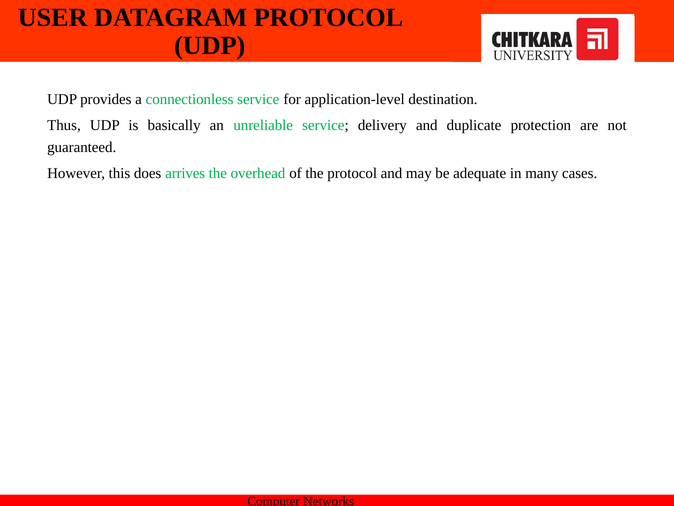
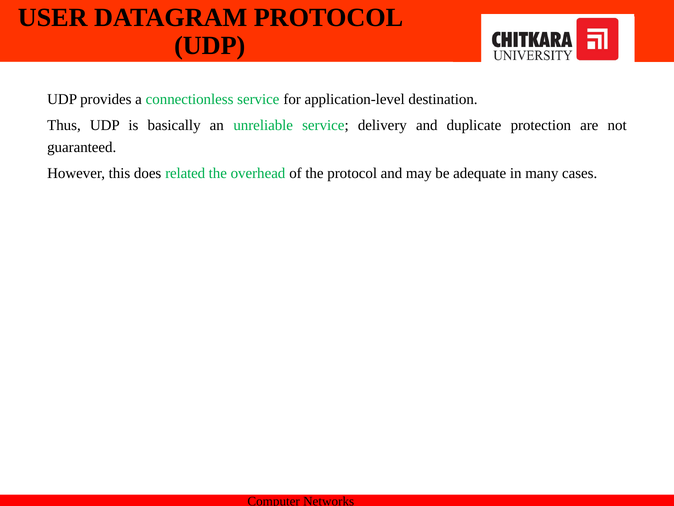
arrives: arrives -> related (185, 173)
